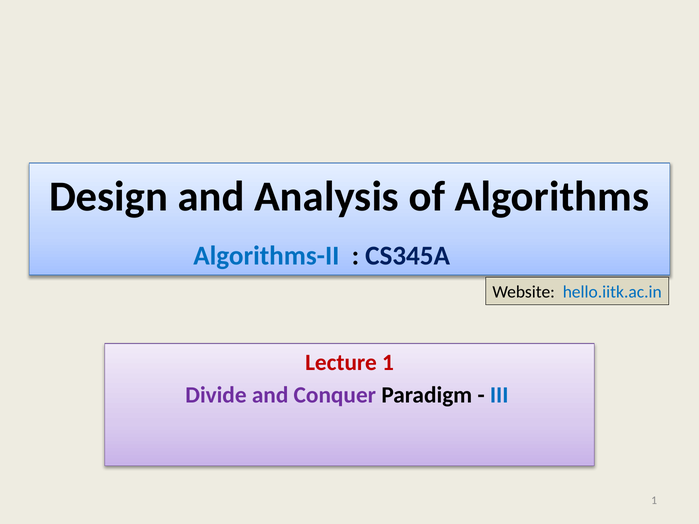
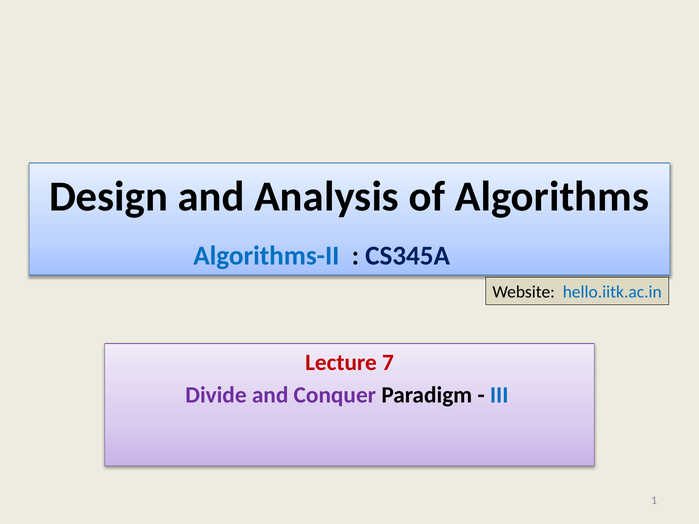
Lecture 1: 1 -> 7 (388, 363)
